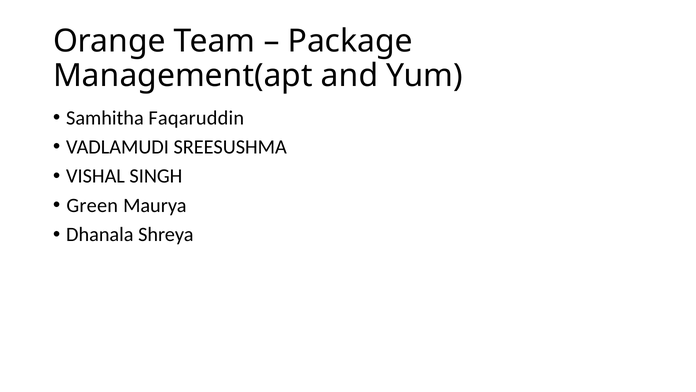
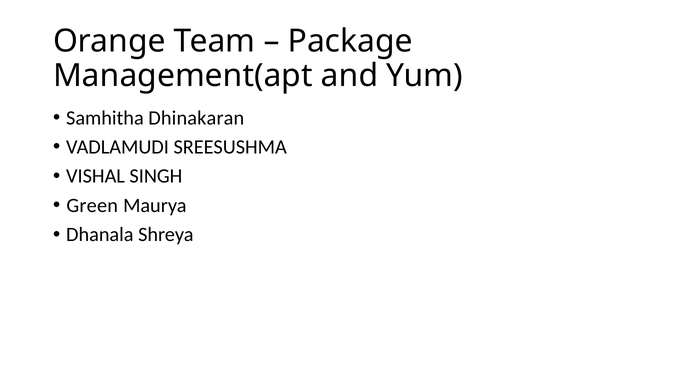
Faqaruddin: Faqaruddin -> Dhinakaran (196, 118)
